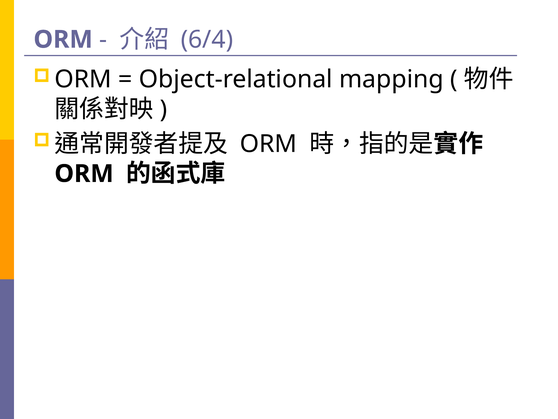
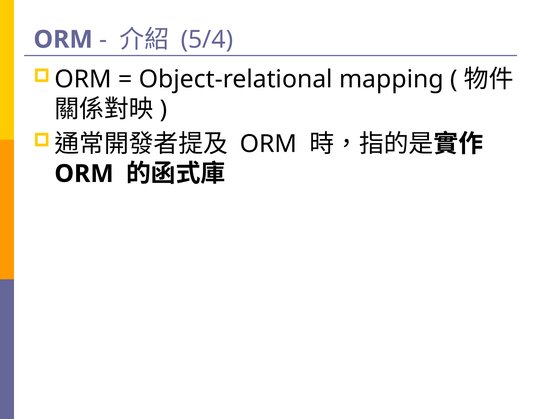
6/4: 6/4 -> 5/4 (207, 39)
